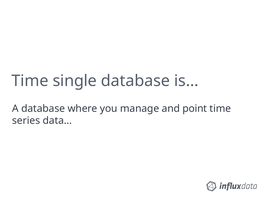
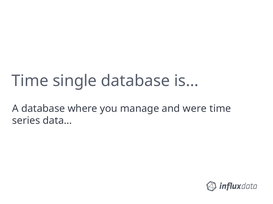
point: point -> were (195, 109)
